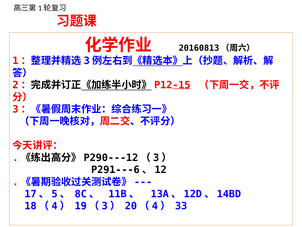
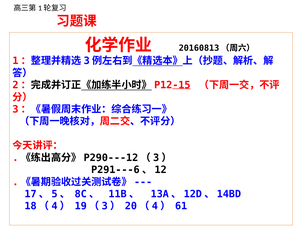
33: 33 -> 61 (181, 206)
